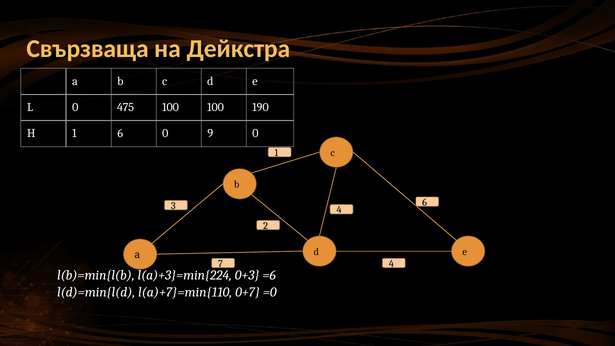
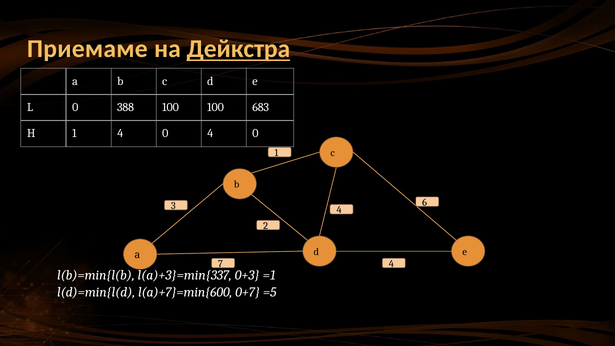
Свързваща: Свързваща -> Приемаме (87, 49)
Дейкстра underline: none -> present (238, 49)
475: 475 -> 388 (126, 107)
190: 190 -> 683 (261, 107)
H 1 6: 6 -> 4 (120, 133)
0 9: 9 -> 4 (210, 133)
l(a)+3}=min{224: l(a)+3}=min{224 -> l(a)+3}=min{337 (185, 275)
=6: =6 -> =1 (269, 275)
l(a)+7}=min{110: l(a)+7}=min{110 -> l(a)+7}=min{600 (185, 292)
=0: =0 -> =5 (270, 292)
